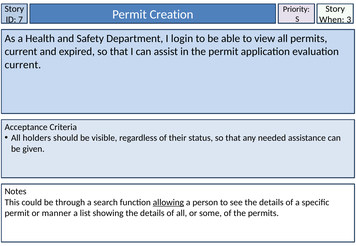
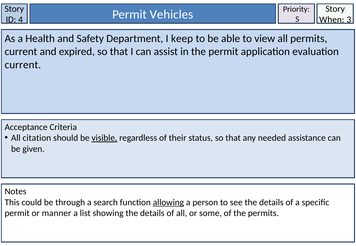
7: 7 -> 4 (21, 20)
Creation: Creation -> Vehicles (171, 15)
login: login -> keep (182, 39)
holders: holders -> citation (37, 138)
visible underline: none -> present (104, 138)
